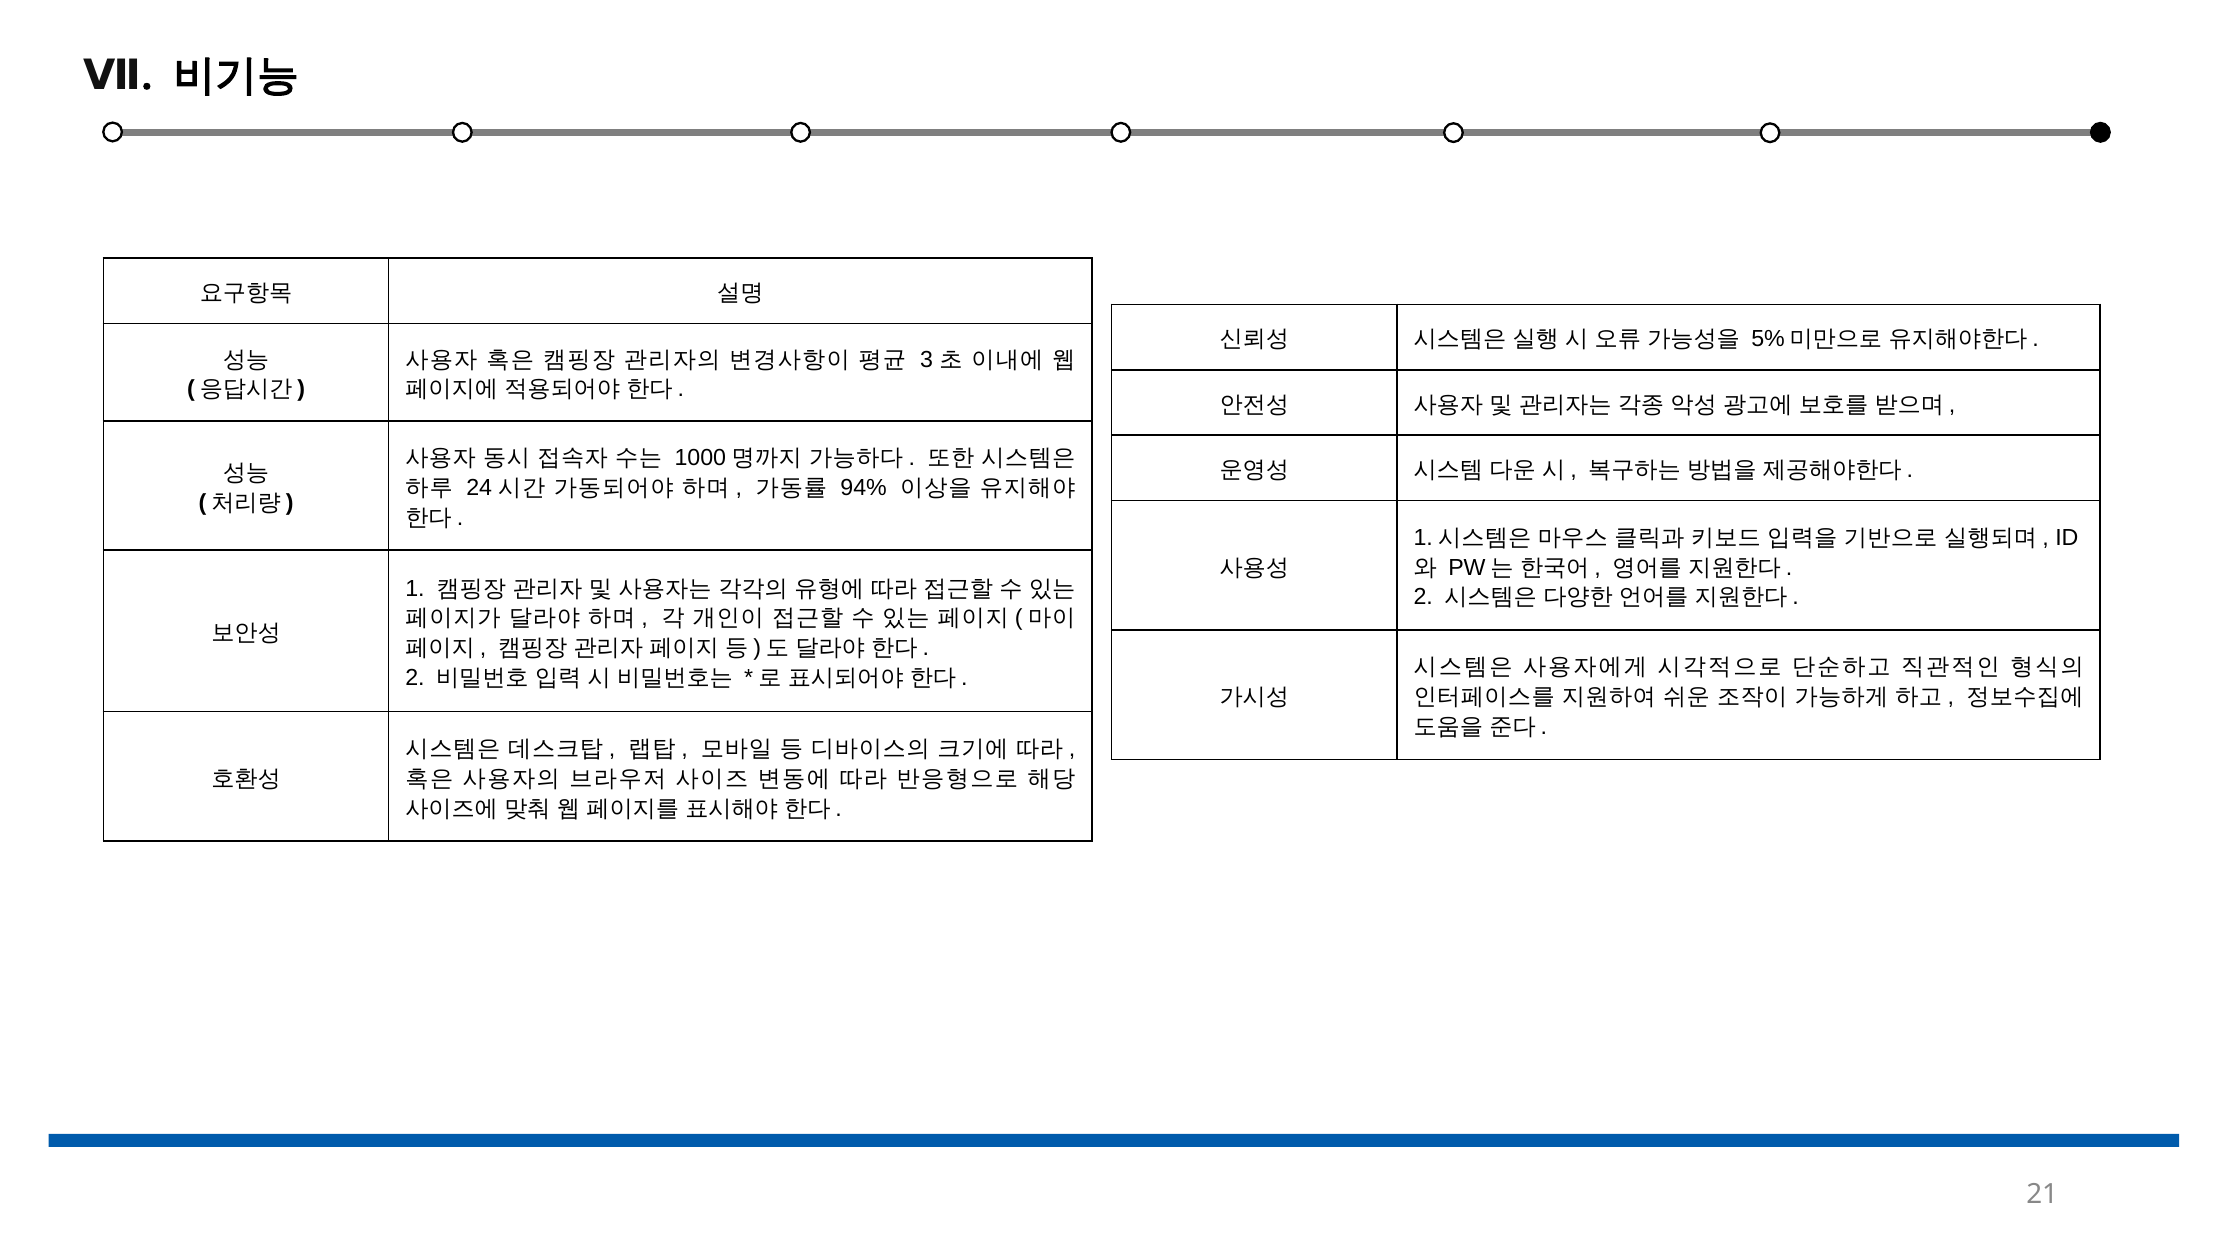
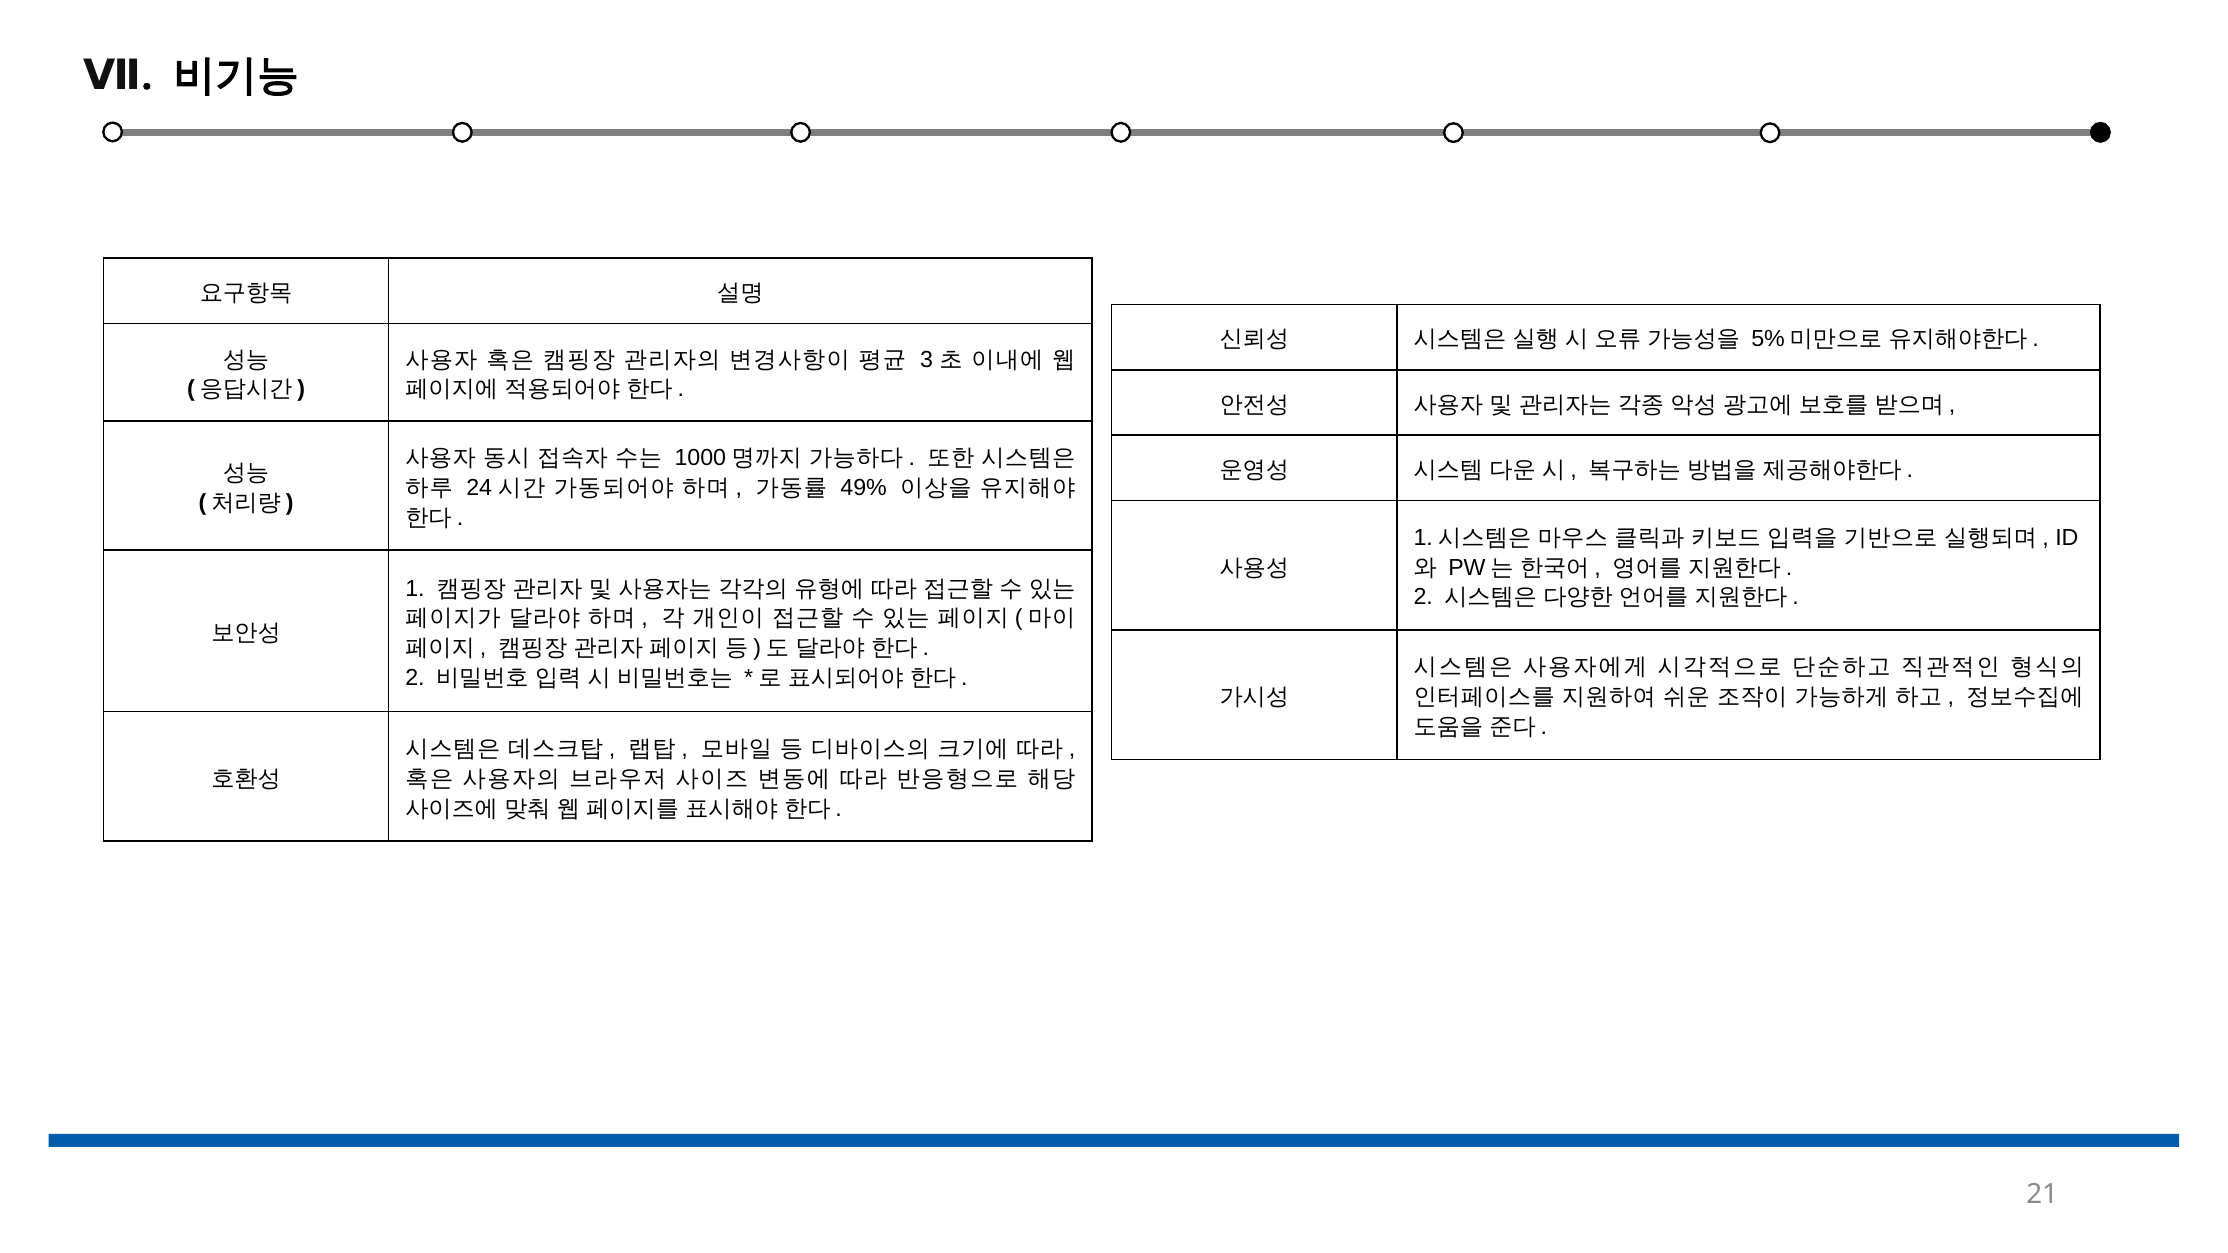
94%: 94% -> 49% (864, 488)
